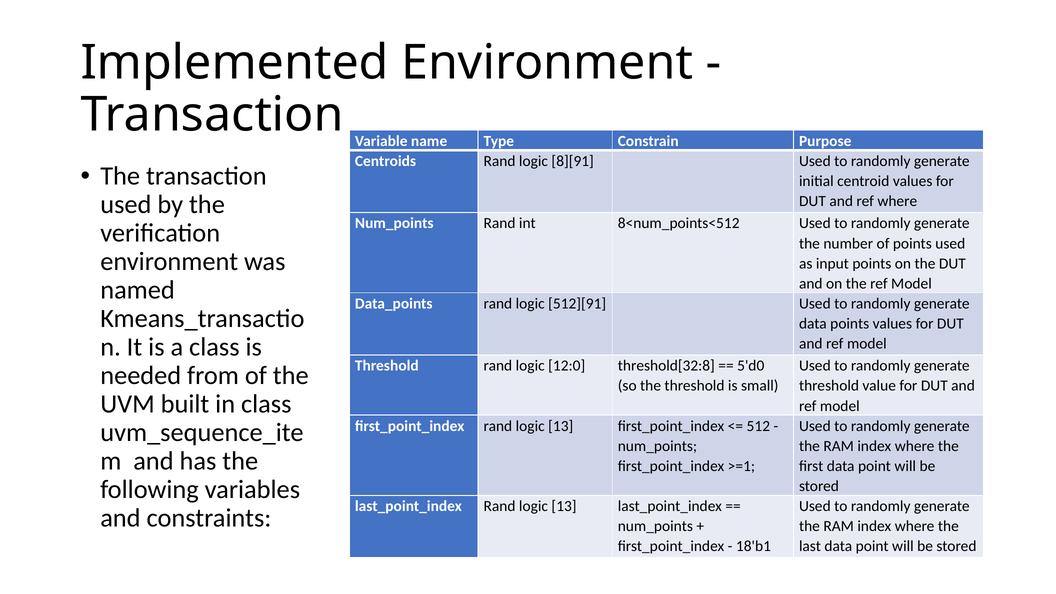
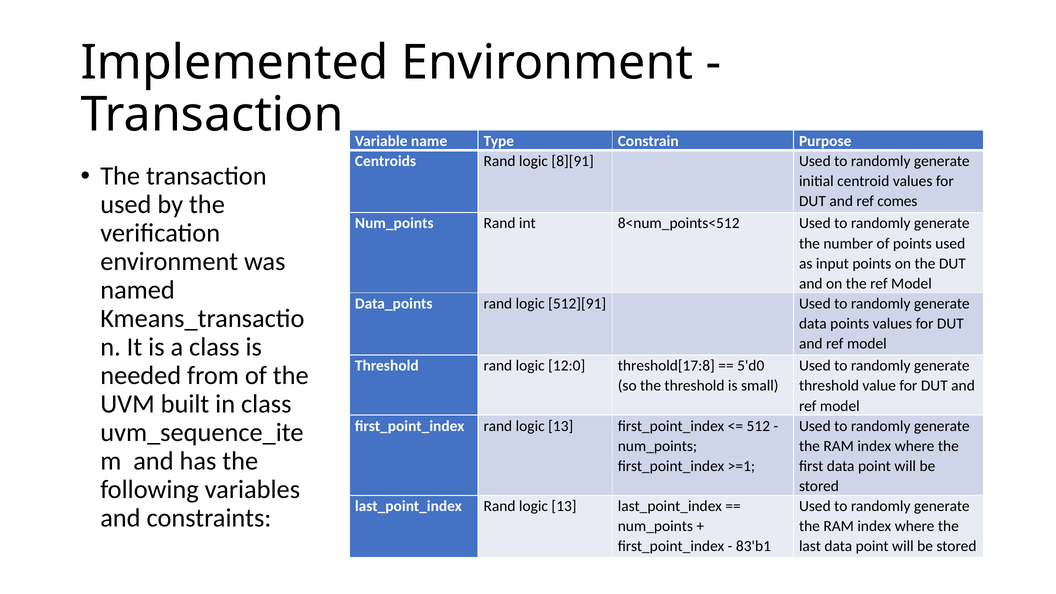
ref where: where -> comes (897, 201)
threshold[32:8: threshold[32:8 -> threshold[17:8 (666, 366)
18'b1: 18'b1 -> 83'b1 (753, 546)
